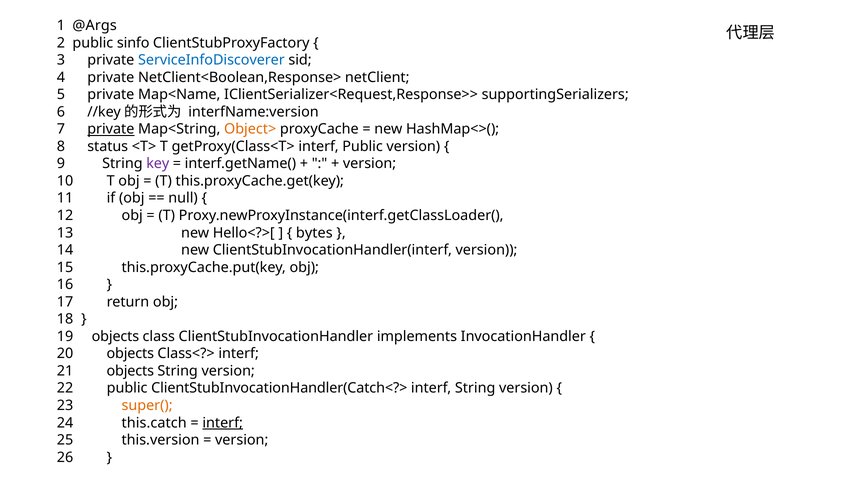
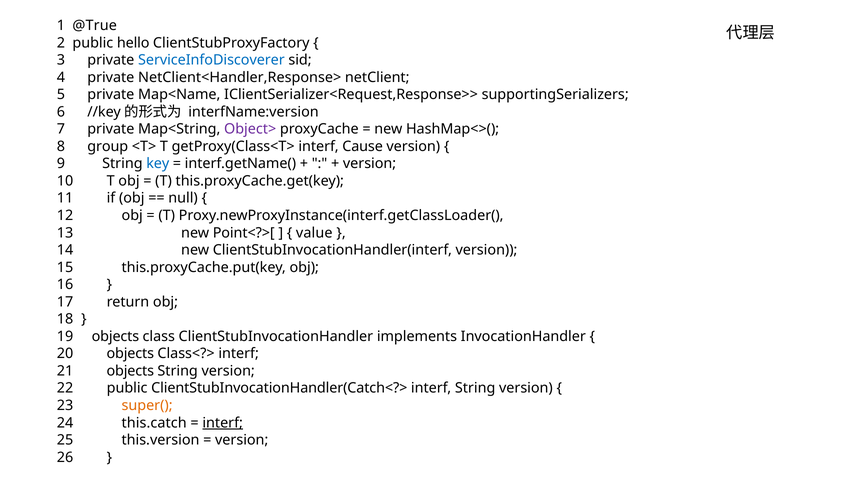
@Args: @Args -> @True (95, 26)
sinfo: sinfo -> hello (133, 43)
NetClient<Boolean,Response>: NetClient<Boolean,Response> -> NetClient<Handler,Response> (240, 77)
private underline: present -> none (111, 129)
Object> colour: orange -> purple (250, 129)
status: status -> group (108, 146)
interf Public: Public -> Cause (363, 146)
key colour: purple -> blue (158, 164)
Hello<?>[: Hello<?>[ -> Point<?>[ (244, 233)
bytes: bytes -> value (314, 233)
